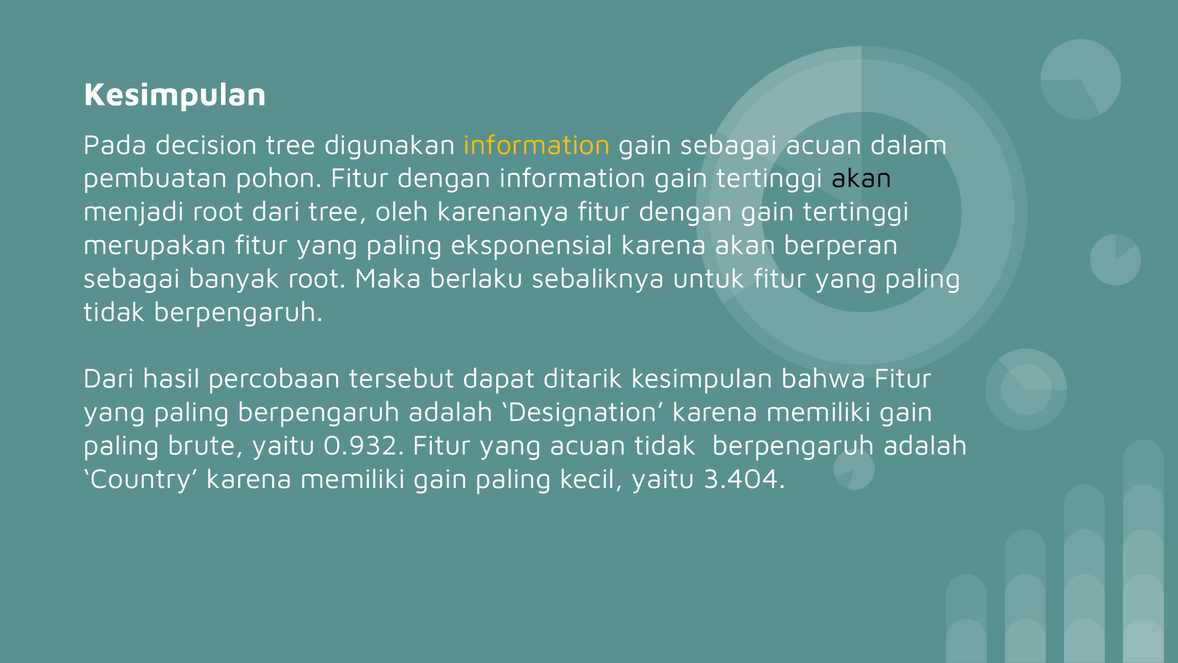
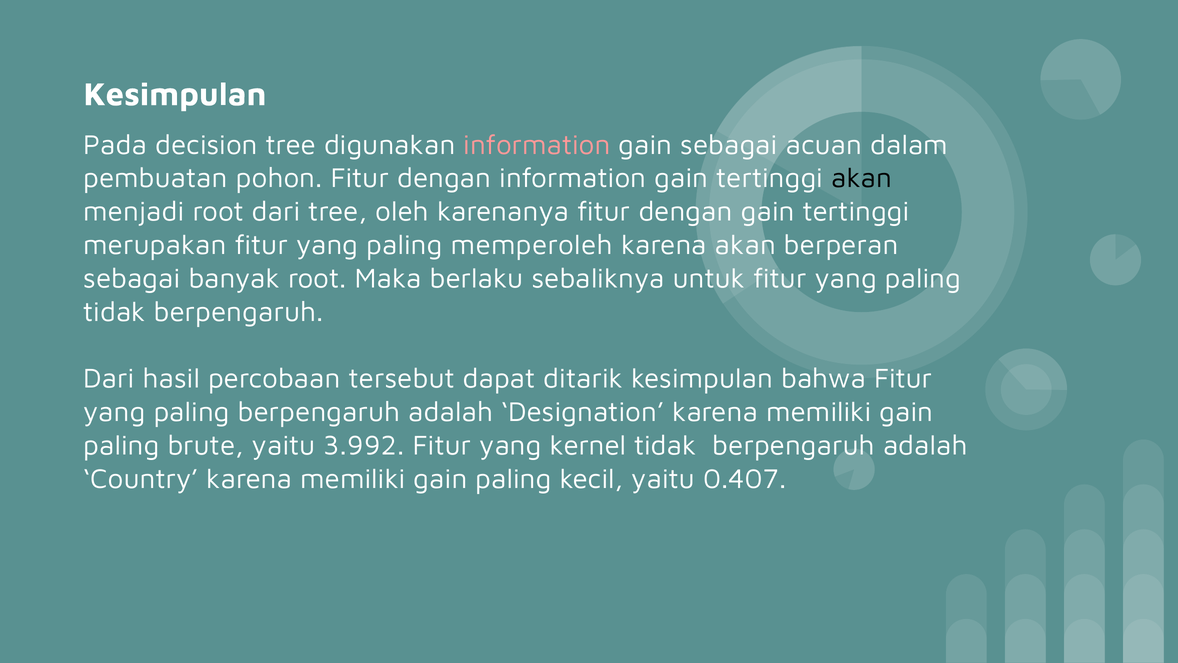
information colour: yellow -> pink (537, 145)
eksponensial: eksponensial -> memperoleh (532, 245)
0.932: 0.932 -> 3.992 (364, 445)
yang acuan: acuan -> kernel (588, 445)
3.404: 3.404 -> 0.407 (745, 479)
